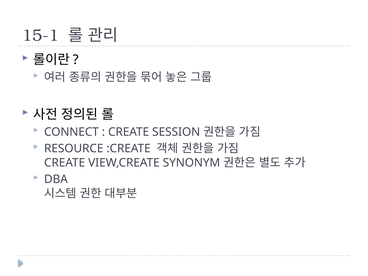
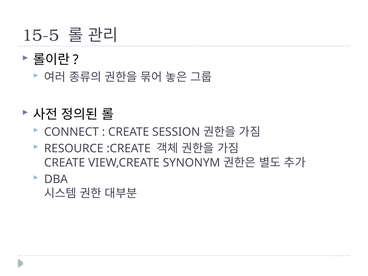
15-1: 15-1 -> 15-5 (40, 36)
